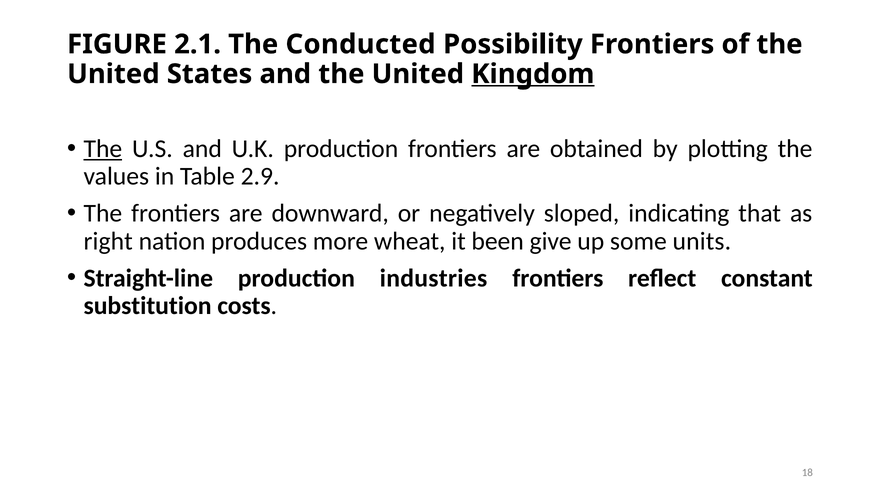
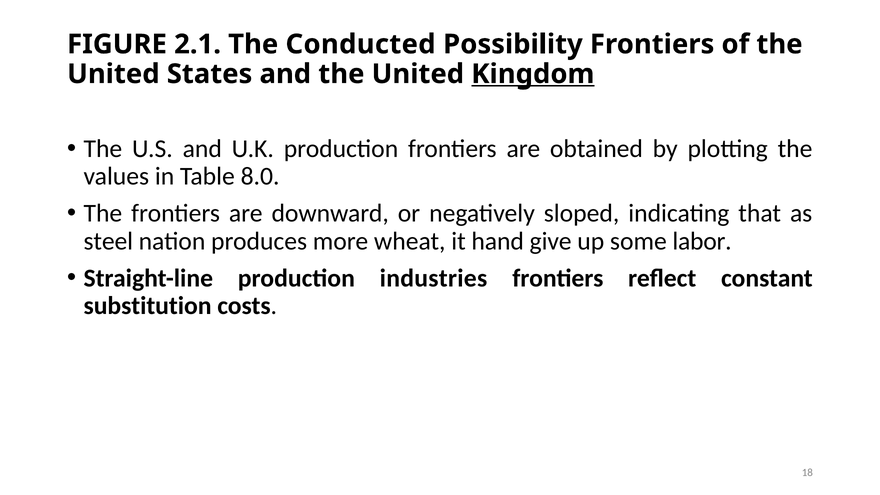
The underline: present -> none (103, 149)
2.9: 2.9 -> 8.0 (260, 177)
right: right -> steel (108, 241)
been: been -> hand (498, 241)
units: units -> labor (702, 241)
